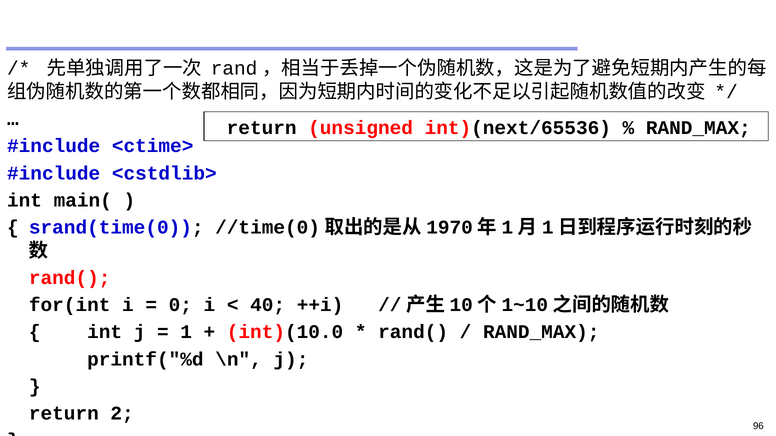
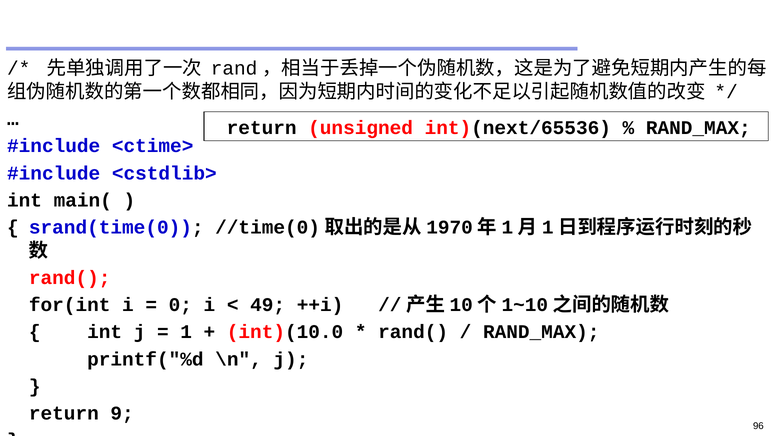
40: 40 -> 49 (268, 305)
2: 2 -> 9 (122, 414)
